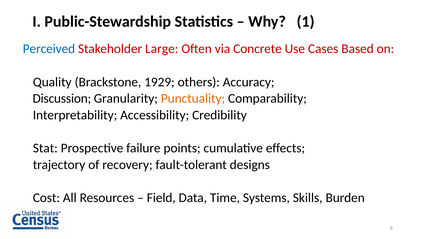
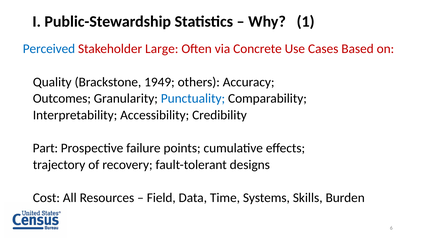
1929: 1929 -> 1949 (159, 82)
Discussion: Discussion -> Outcomes (62, 99)
Punctuality colour: orange -> blue (193, 99)
Stat: Stat -> Part (45, 148)
